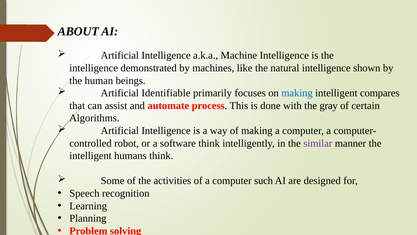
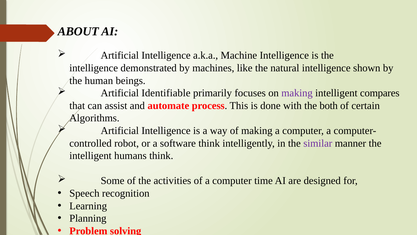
making colour: blue -> purple (297, 93)
gray: gray -> both (329, 105)
such: such -> time (264, 181)
